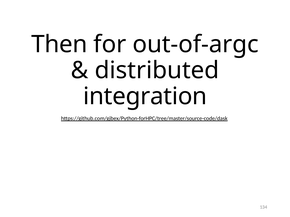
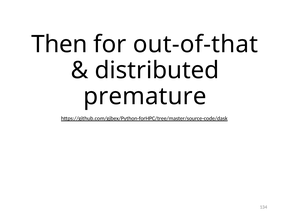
out-of-argc: out-of-argc -> out-of-that (195, 44)
integration: integration -> premature (145, 97)
